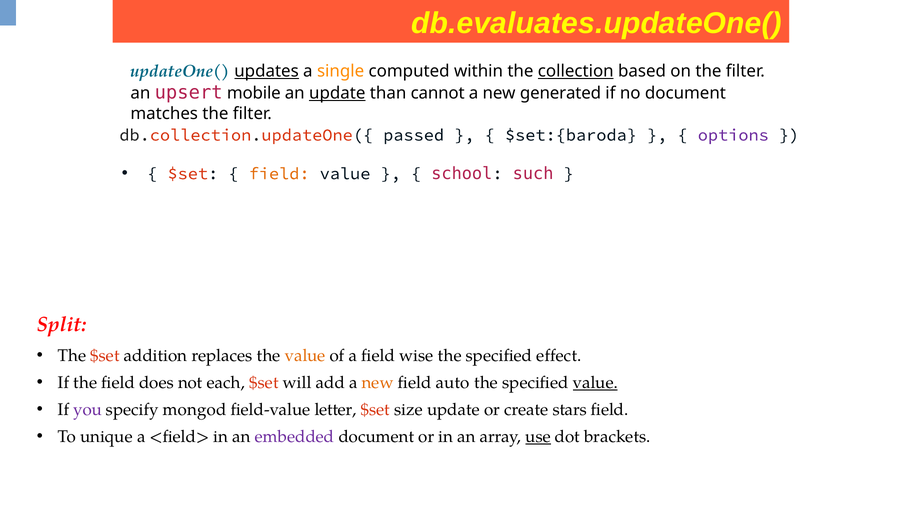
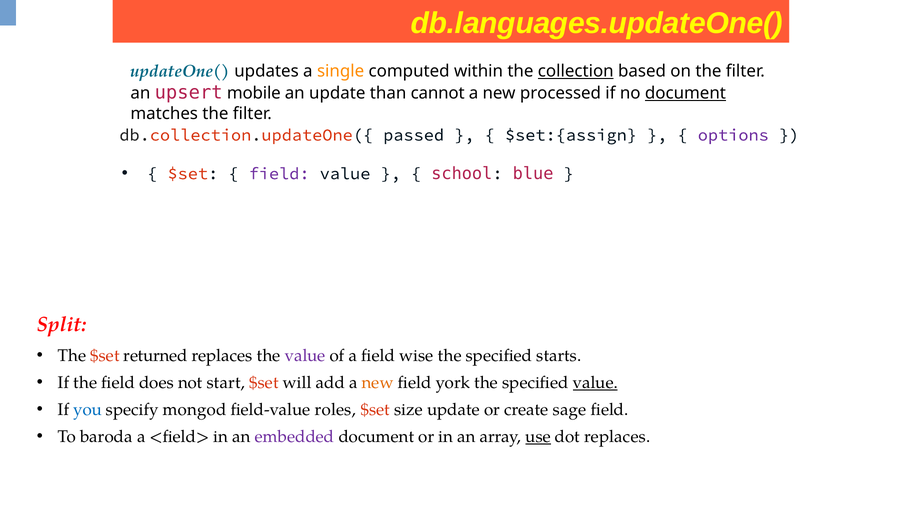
db.evaluates.updateOne(: db.evaluates.updateOne( -> db.languages.updateOne( (597, 23)
updates underline: present -> none (267, 71)
update underline: present -> none (337, 93)
generated: generated -> processed (560, 93)
document underline: none -> present (685, 93)
$set:{baroda: $set:{baroda -> $set:{assign (571, 135)
field colour: orange -> purple (279, 174)
such: such -> blue (533, 174)
addition: addition -> returned (156, 356)
value colour: orange -> purple (305, 356)
effect: effect -> starts (559, 356)
each: each -> start (226, 383)
auto: auto -> york (453, 383)
you colour: purple -> blue (88, 410)
letter: letter -> roles (335, 410)
stars: stars -> sage (570, 410)
unique: unique -> baroda (106, 437)
dot brackets: brackets -> replaces (617, 437)
